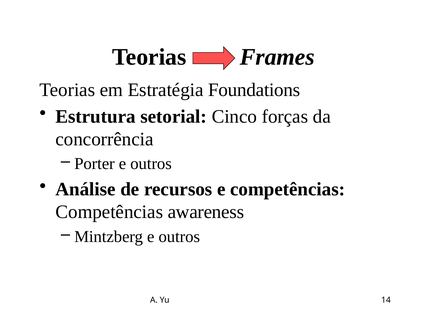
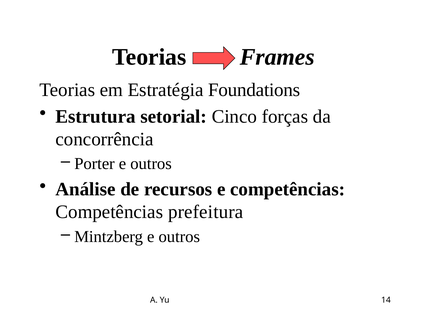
awareness: awareness -> prefeitura (206, 212)
